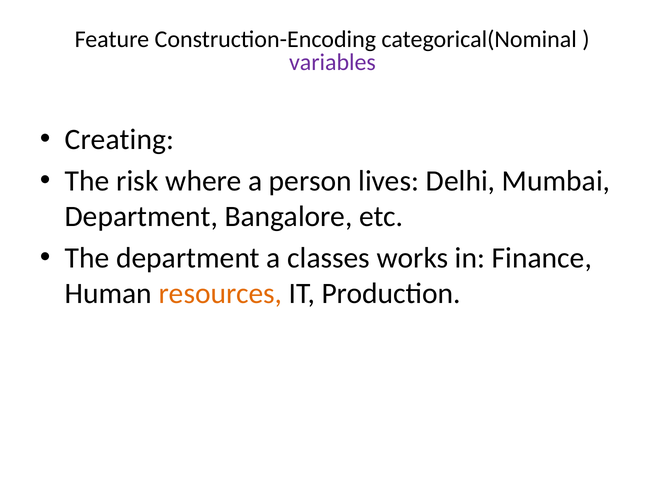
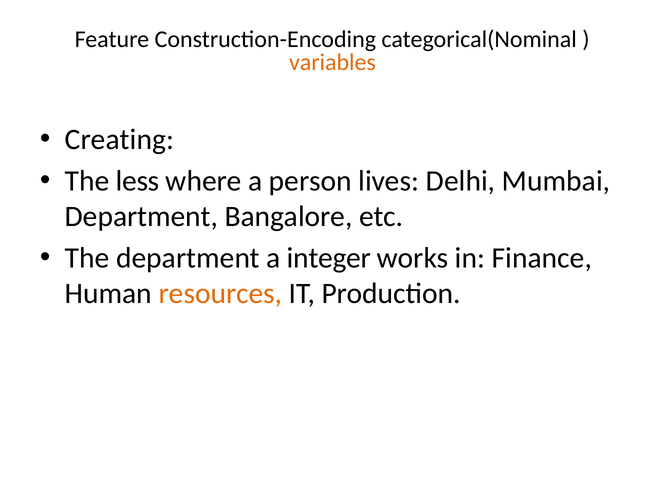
variables colour: purple -> orange (332, 62)
risk: risk -> less (138, 181)
classes: classes -> integer (329, 258)
